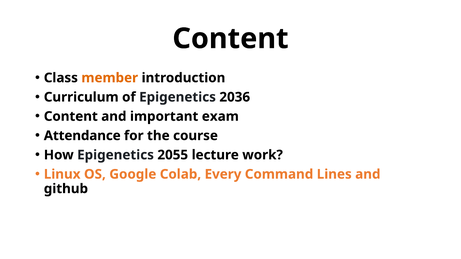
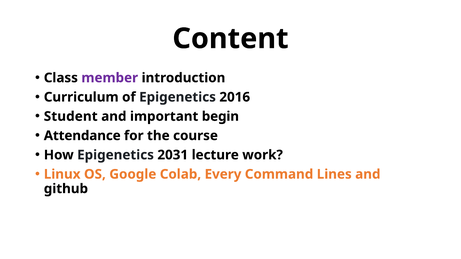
member colour: orange -> purple (110, 78)
2036: 2036 -> 2016 (235, 97)
Content: Content -> Student (71, 117)
exam: exam -> begin (220, 117)
2055: 2055 -> 2031 (173, 155)
